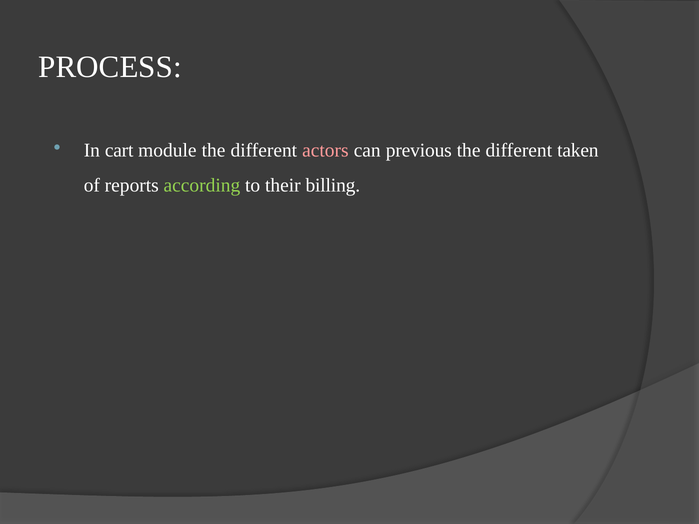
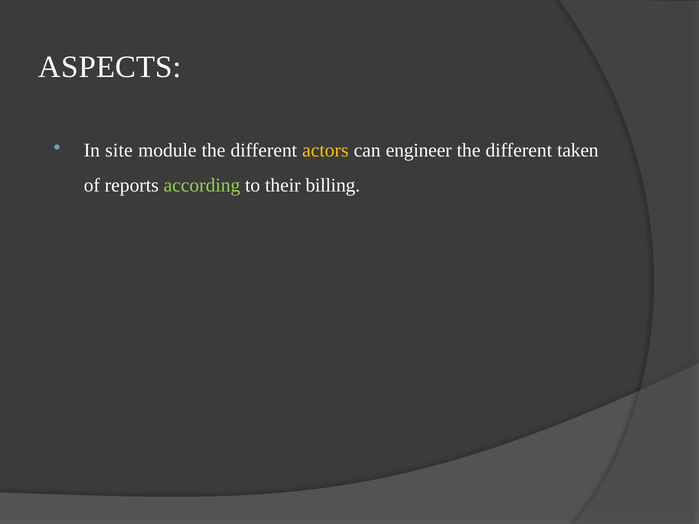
PROCESS: PROCESS -> ASPECTS (110, 67)
cart: cart -> site (119, 150)
actors colour: pink -> yellow (325, 150)
previous: previous -> engineer (419, 150)
